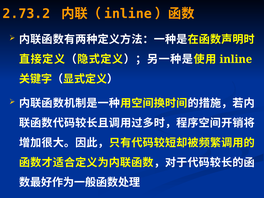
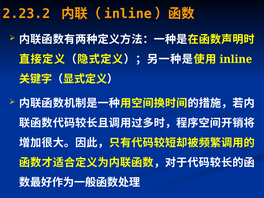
2.73.2: 2.73.2 -> 2.23.2 (26, 14)
